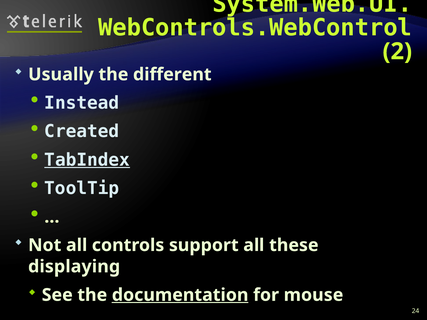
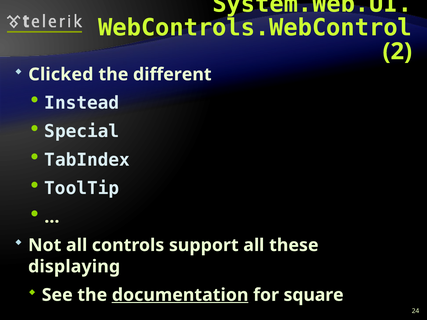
Usually: Usually -> Clicked (61, 75)
Created: Created -> Special (82, 131)
TabIndex underline: present -> none (87, 160)
mouse: mouse -> square (314, 295)
